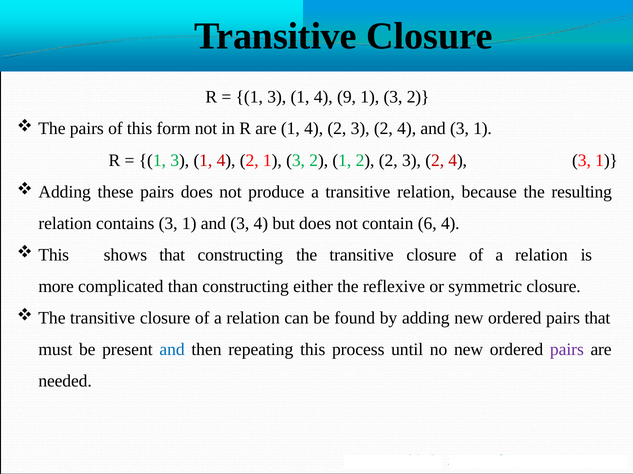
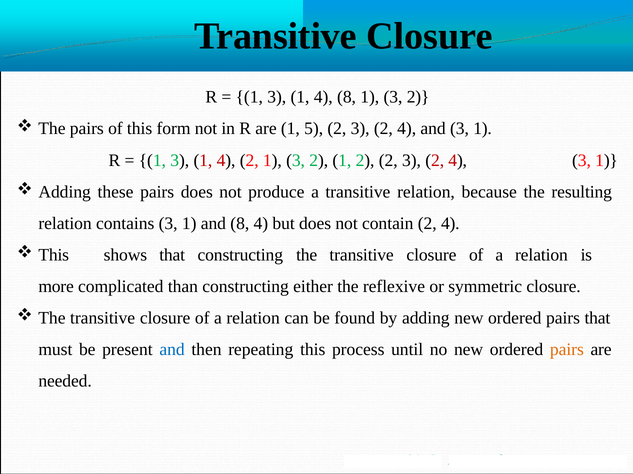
4 9: 9 -> 8 (347, 97)
are 1 4: 4 -> 5 (314, 129)
1 and 3: 3 -> 8 (240, 224)
contain 6: 6 -> 2 (427, 224)
pairs colour: purple -> orange (567, 350)
